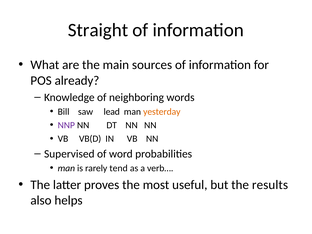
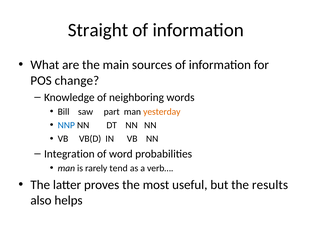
already: already -> change (77, 80)
lead: lead -> part (112, 112)
NNP colour: purple -> blue (66, 125)
Supervised: Supervised -> Integration (69, 154)
